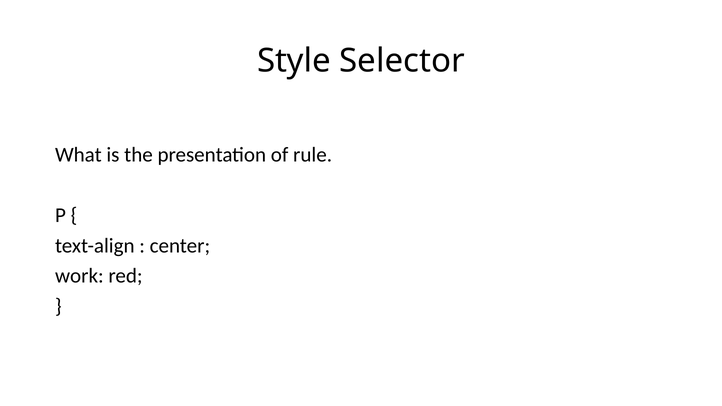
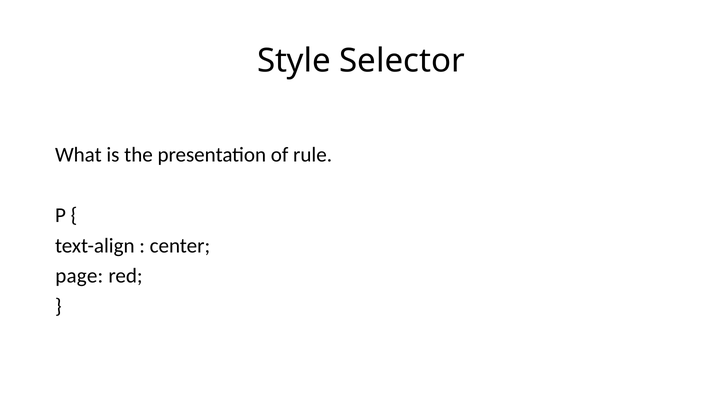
work: work -> page (79, 276)
